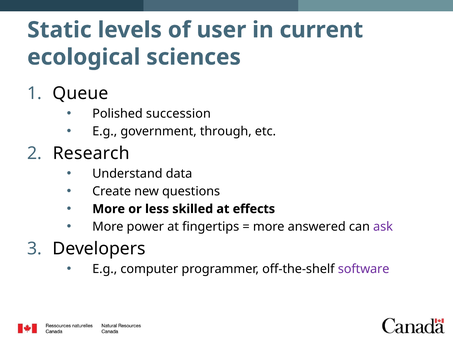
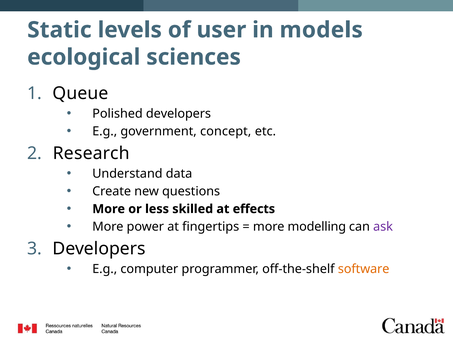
current: current -> models (321, 30)
Polished succession: succession -> developers (178, 114)
through: through -> concept (226, 131)
answered: answered -> modelling (317, 226)
software colour: purple -> orange (364, 269)
